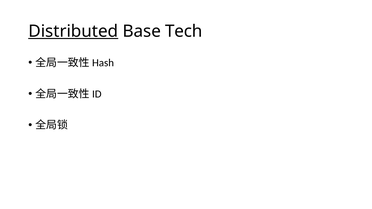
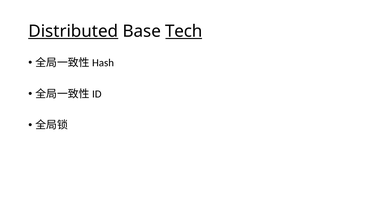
Tech underline: none -> present (184, 31)
